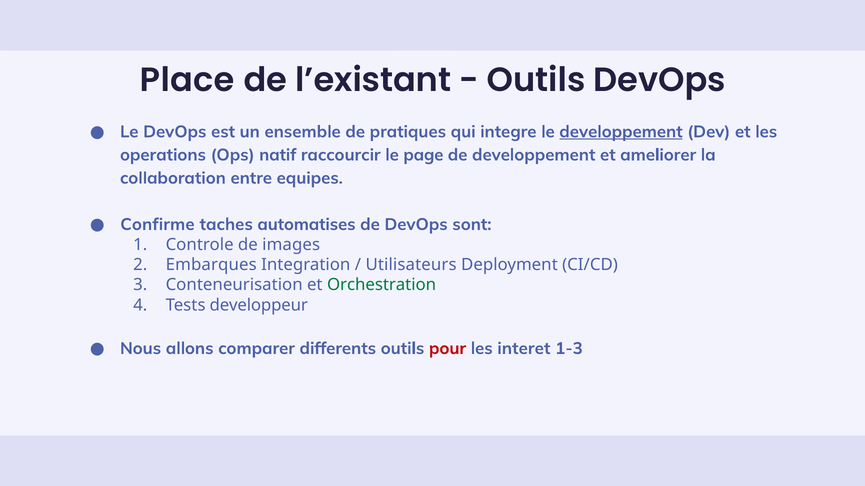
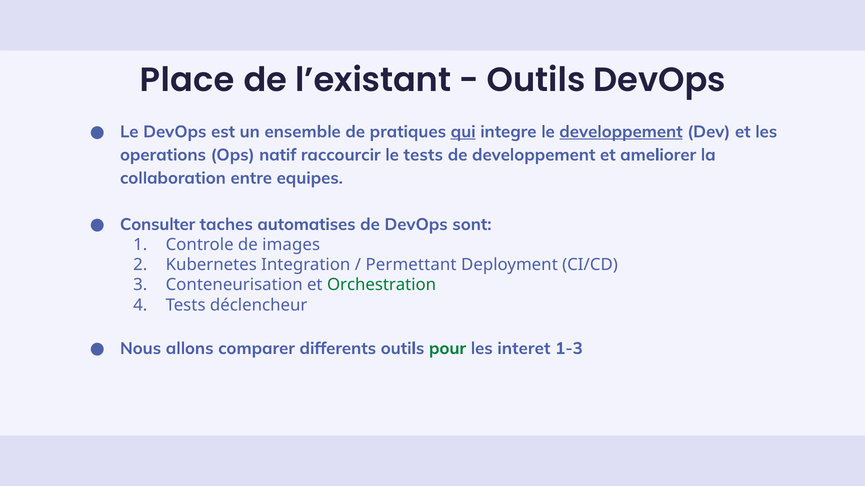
qui underline: none -> present (463, 132)
le page: page -> tests (423, 155)
Confirme: Confirme -> Consulter (158, 225)
Embarques: Embarques -> Kubernetes (211, 265)
Utilisateurs: Utilisateurs -> Permettant (411, 265)
developpeur: developpeur -> déclencheur (259, 305)
pour colour: red -> green (448, 349)
